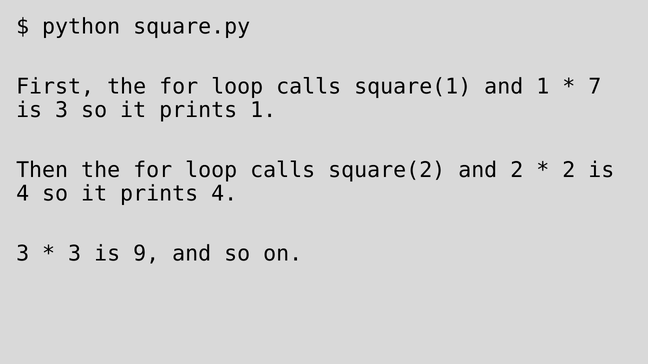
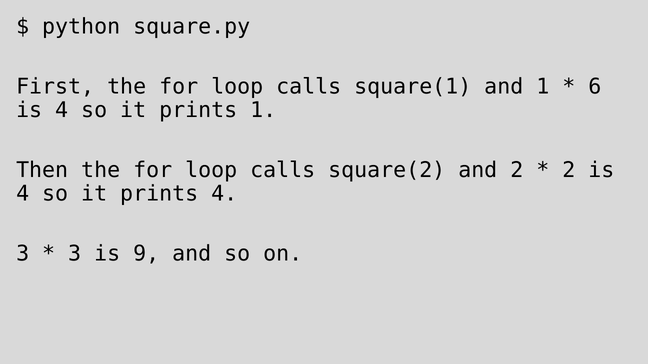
7: 7 -> 6 (595, 87)
3: 3 -> 4 (62, 110)
